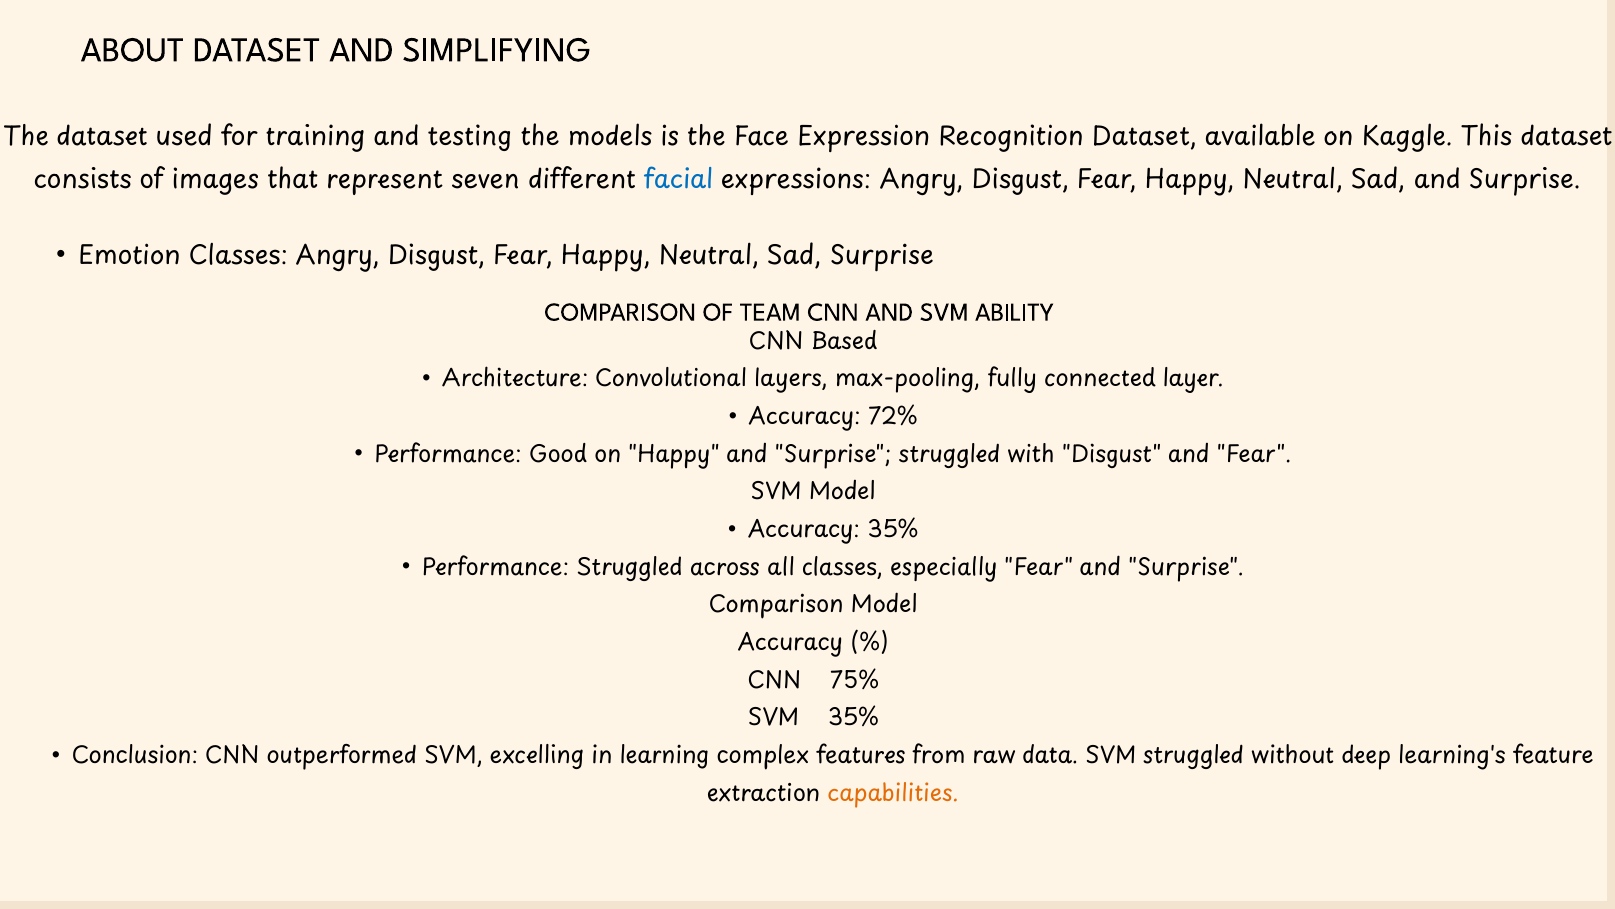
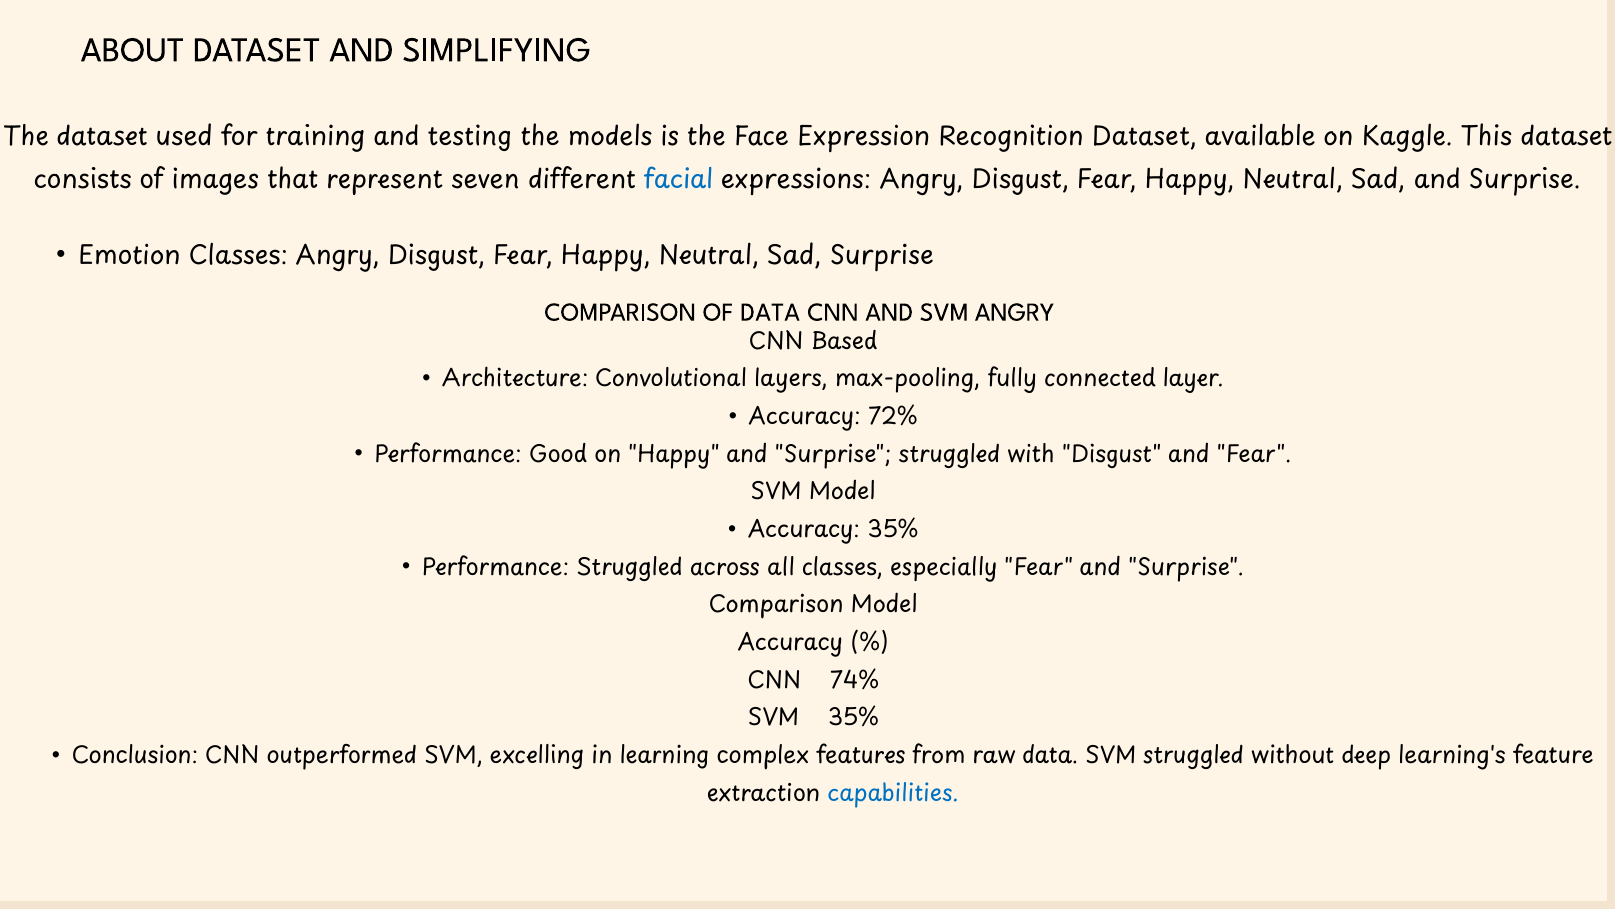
OF TEAM: TEAM -> DATA (770, 312)
SVM ABILITY: ABILITY -> ANGRY (1015, 312)
75%: 75% -> 74% (854, 680)
capabilities colour: orange -> blue (893, 793)
